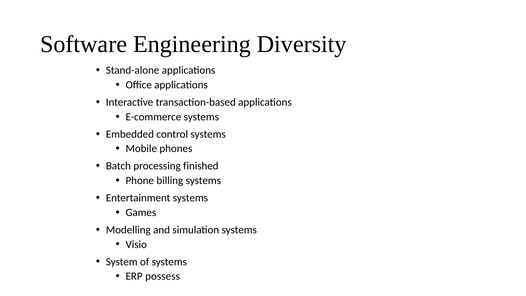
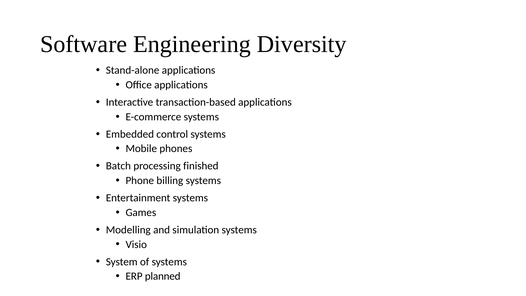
possess: possess -> planned (163, 276)
